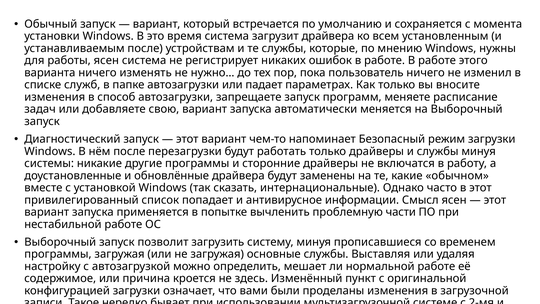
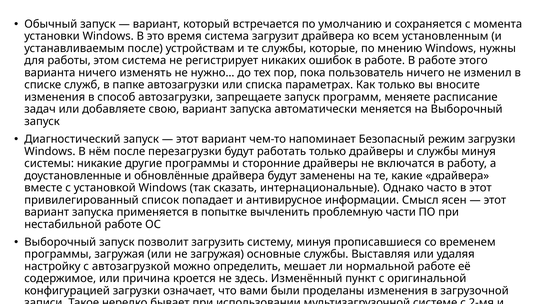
работы ясен: ясен -> этом (106, 61)
падает: падает -> списка (264, 85)
какие обычном: обычном -> драйвера (457, 176)
